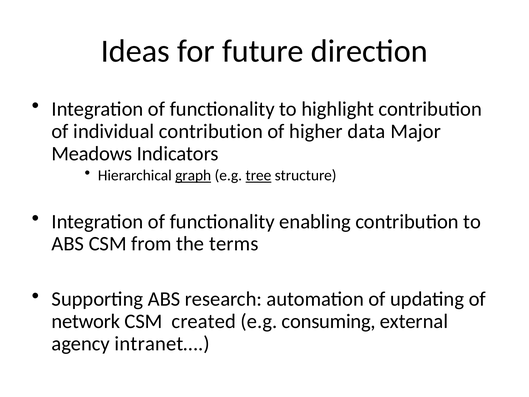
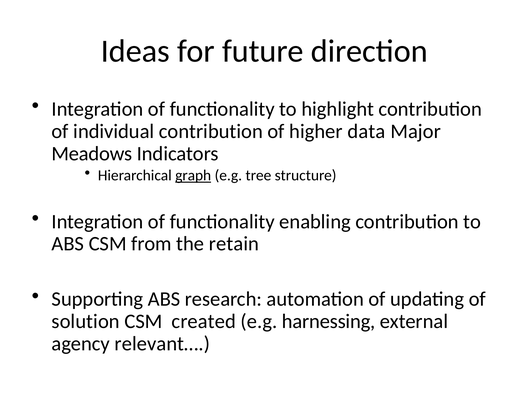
tree underline: present -> none (258, 175)
terms: terms -> retain (234, 244)
network: network -> solution (86, 321)
consuming: consuming -> harnessing (329, 321)
intranet…: intranet… -> relevant… (162, 343)
